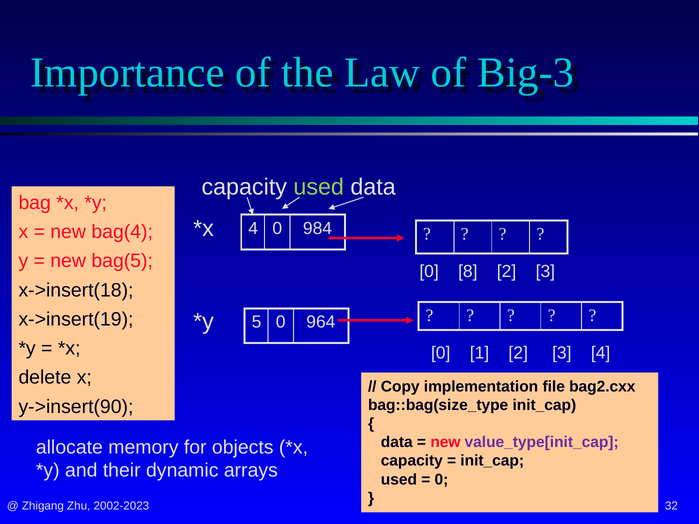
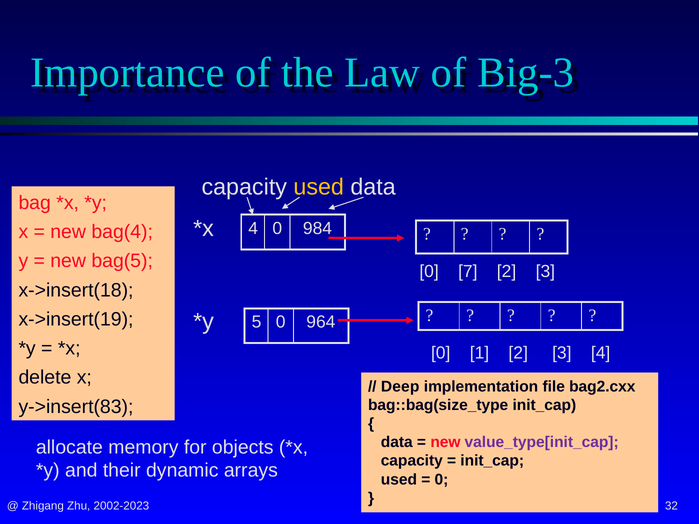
used colour: light green -> yellow (319, 187)
8: 8 -> 7 (468, 271)
Copy: Copy -> Deep (400, 387)
y->insert(90: y->insert(90 -> y->insert(83 (76, 407)
